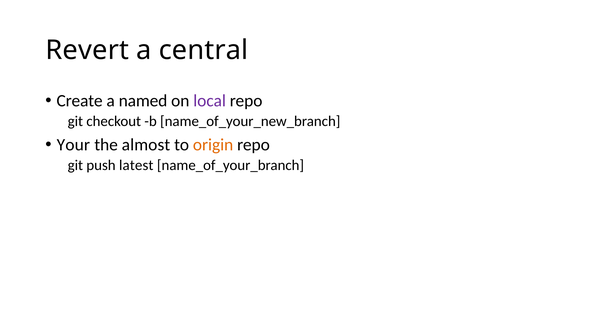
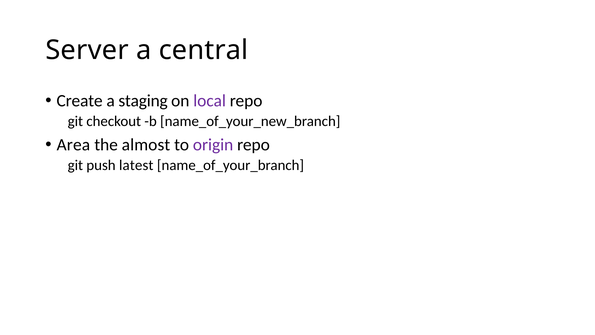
Revert: Revert -> Server (87, 50)
named: named -> staging (143, 101)
Your: Your -> Area (73, 145)
origin colour: orange -> purple (213, 145)
